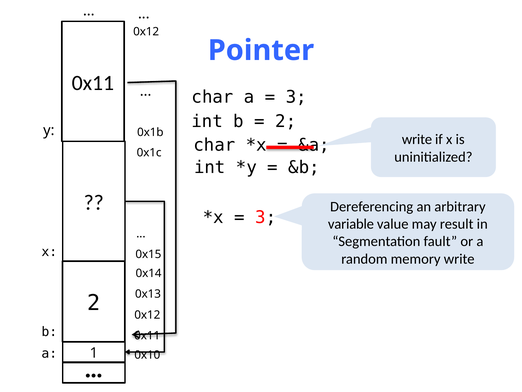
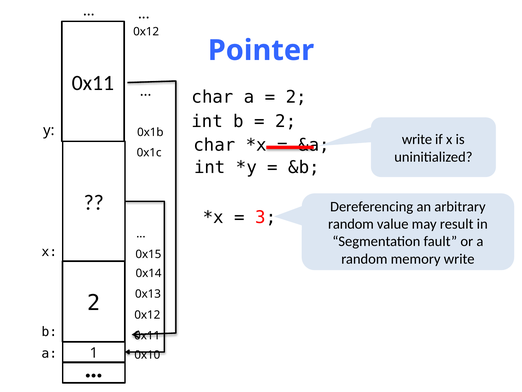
3: 3 -> 2 (296, 97)
variable: variable -> random (351, 224)
